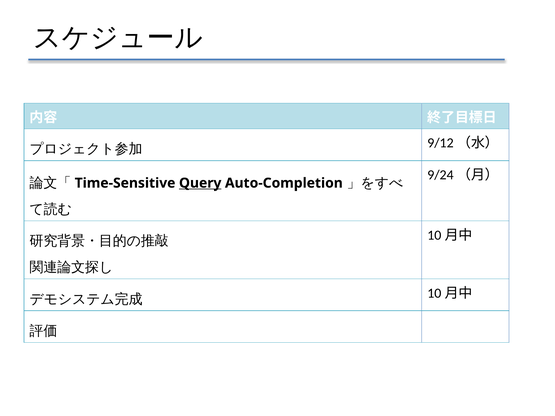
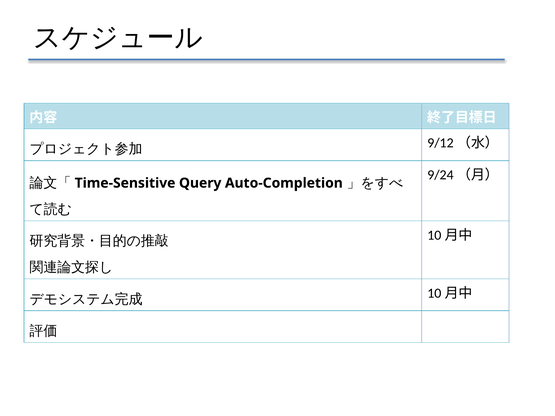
Query underline: present -> none (200, 183)
